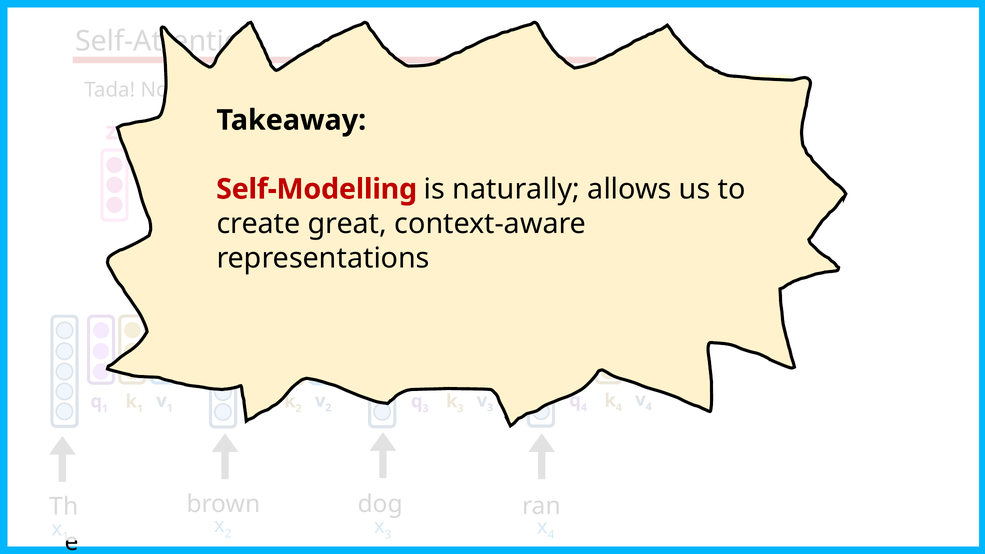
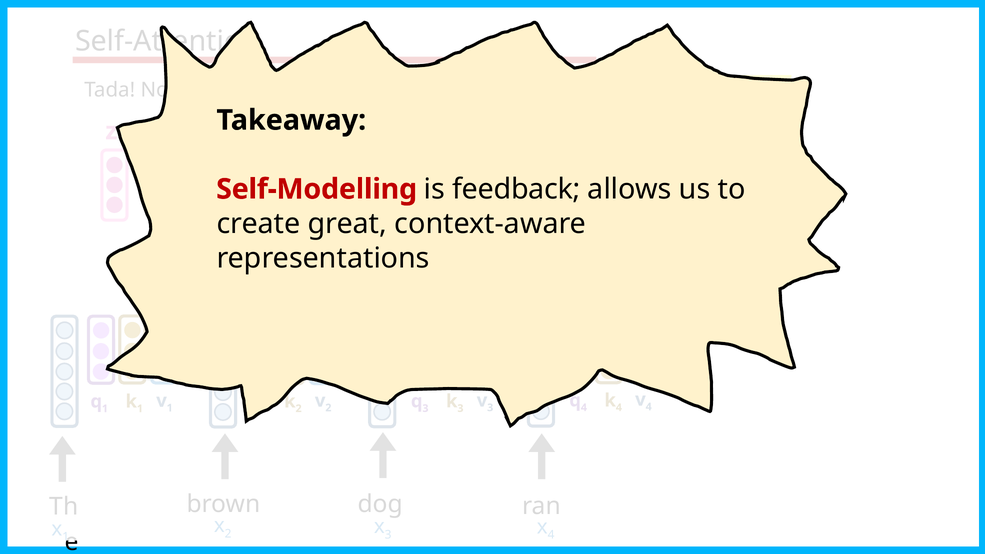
naturally: naturally -> feedback (516, 189)
